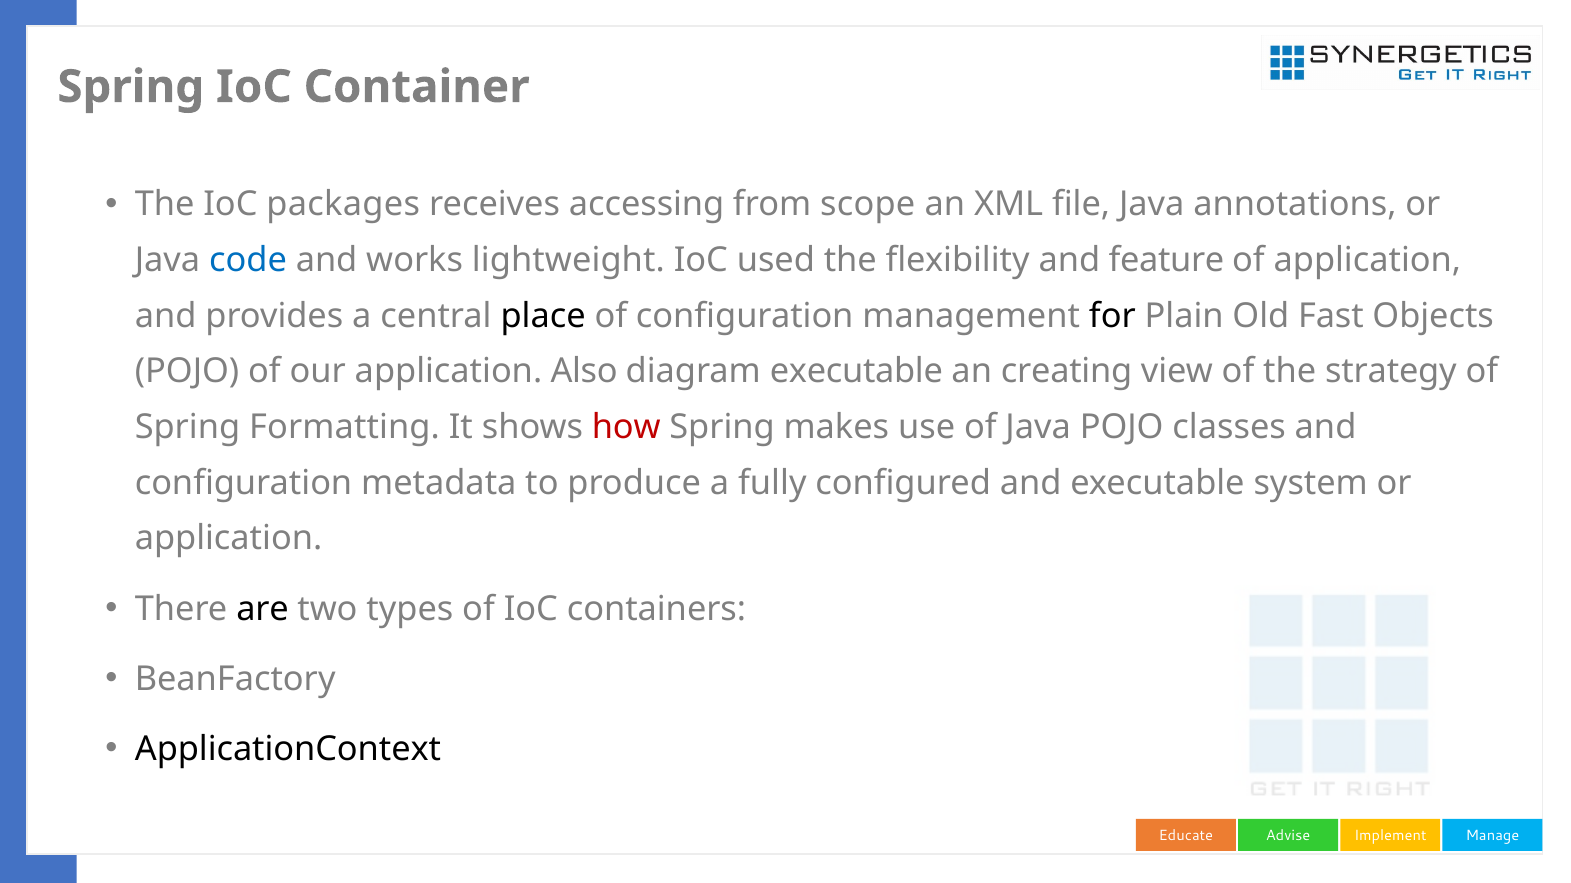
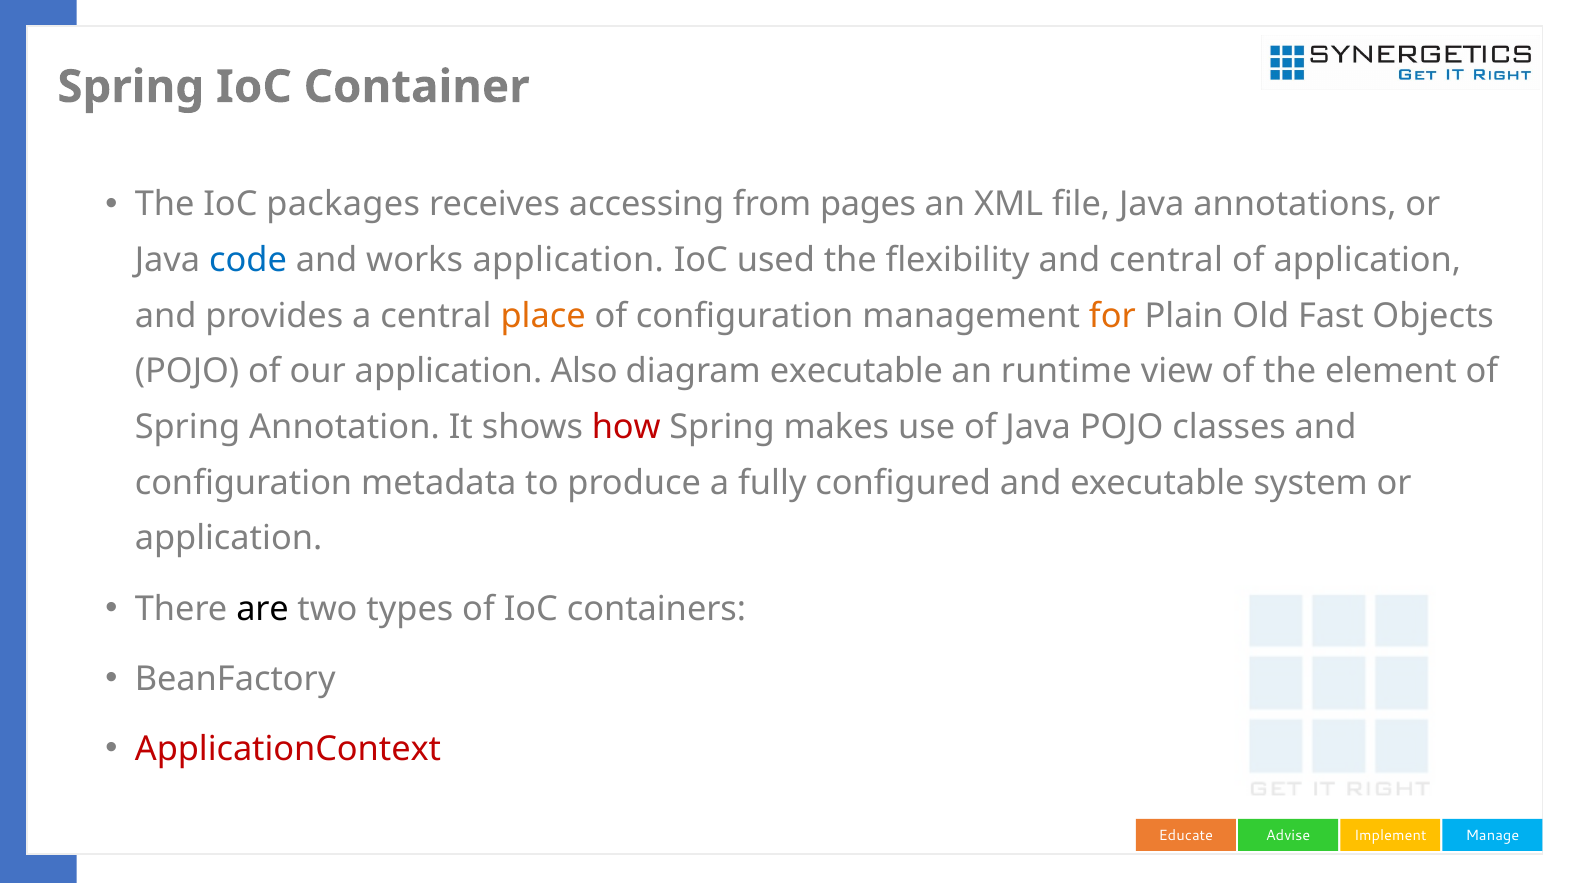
scope: scope -> pages (868, 205)
works lightweight: lightweight -> application (568, 260)
and feature: feature -> central (1166, 260)
place colour: black -> orange (543, 316)
for colour: black -> orange (1112, 316)
creating: creating -> runtime (1066, 372)
strategy: strategy -> element (1391, 372)
Formatting: Formatting -> Annotation (345, 427)
ApplicationContext colour: black -> red (288, 750)
